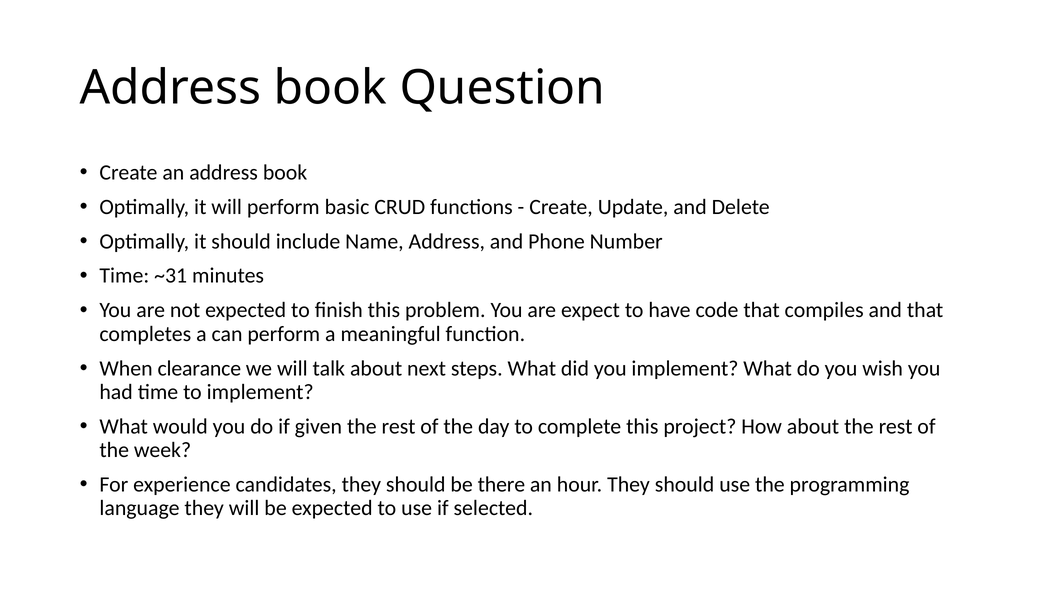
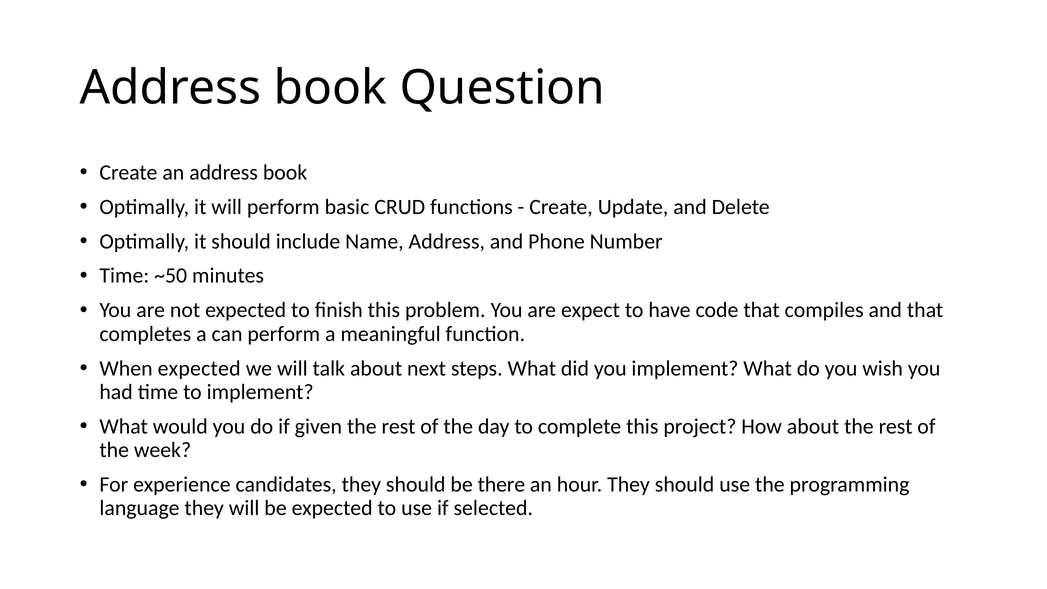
~31: ~31 -> ~50 (171, 276)
When clearance: clearance -> expected (199, 368)
